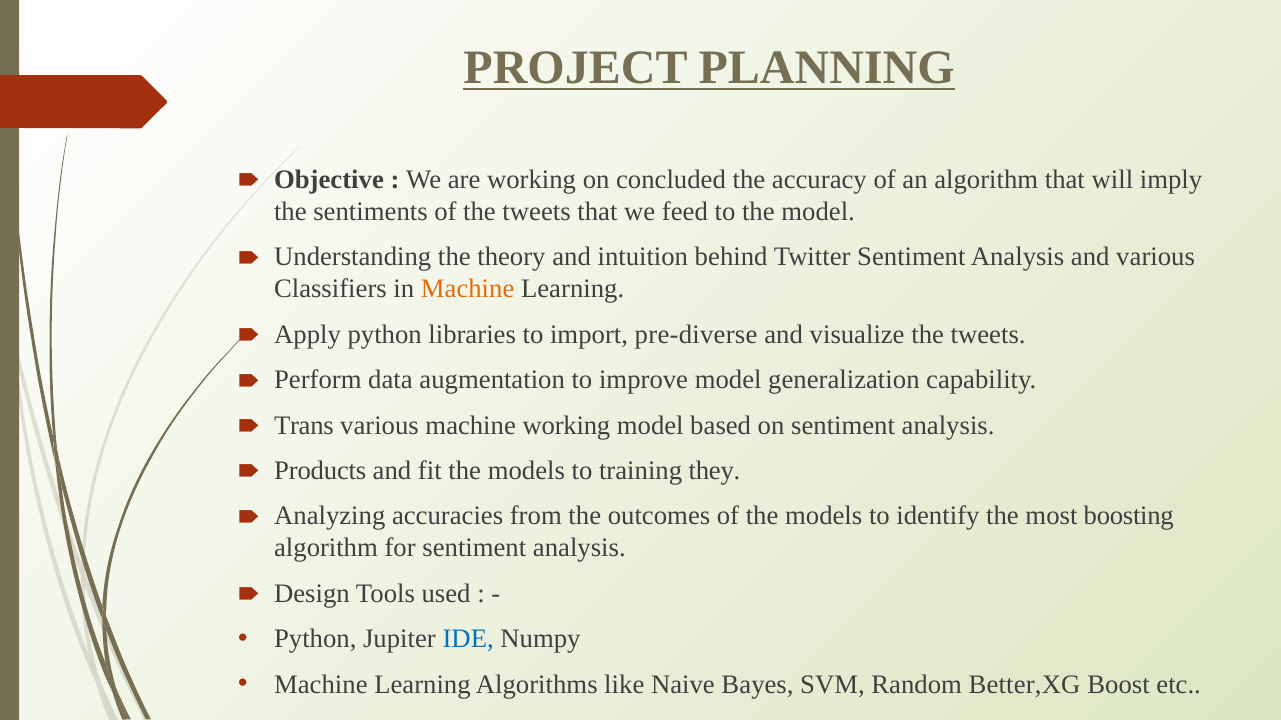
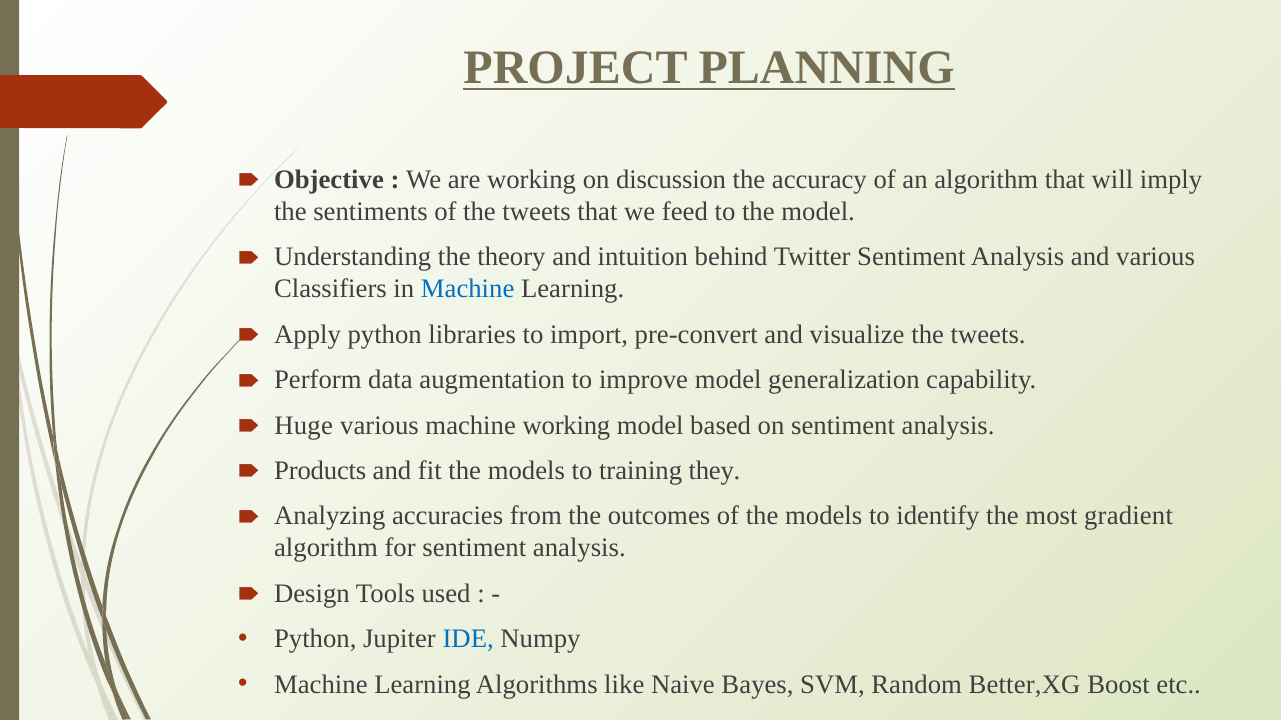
concluded: concluded -> discussion (671, 180)
Machine colour: orange -> blue (468, 289)
pre-diverse: pre-diverse -> pre-convert (696, 335)
Trans: Trans -> Huge (304, 426)
boosting: boosting -> gradient (1129, 516)
